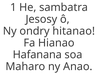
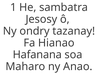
hitanao: hitanao -> tazanay (74, 31)
